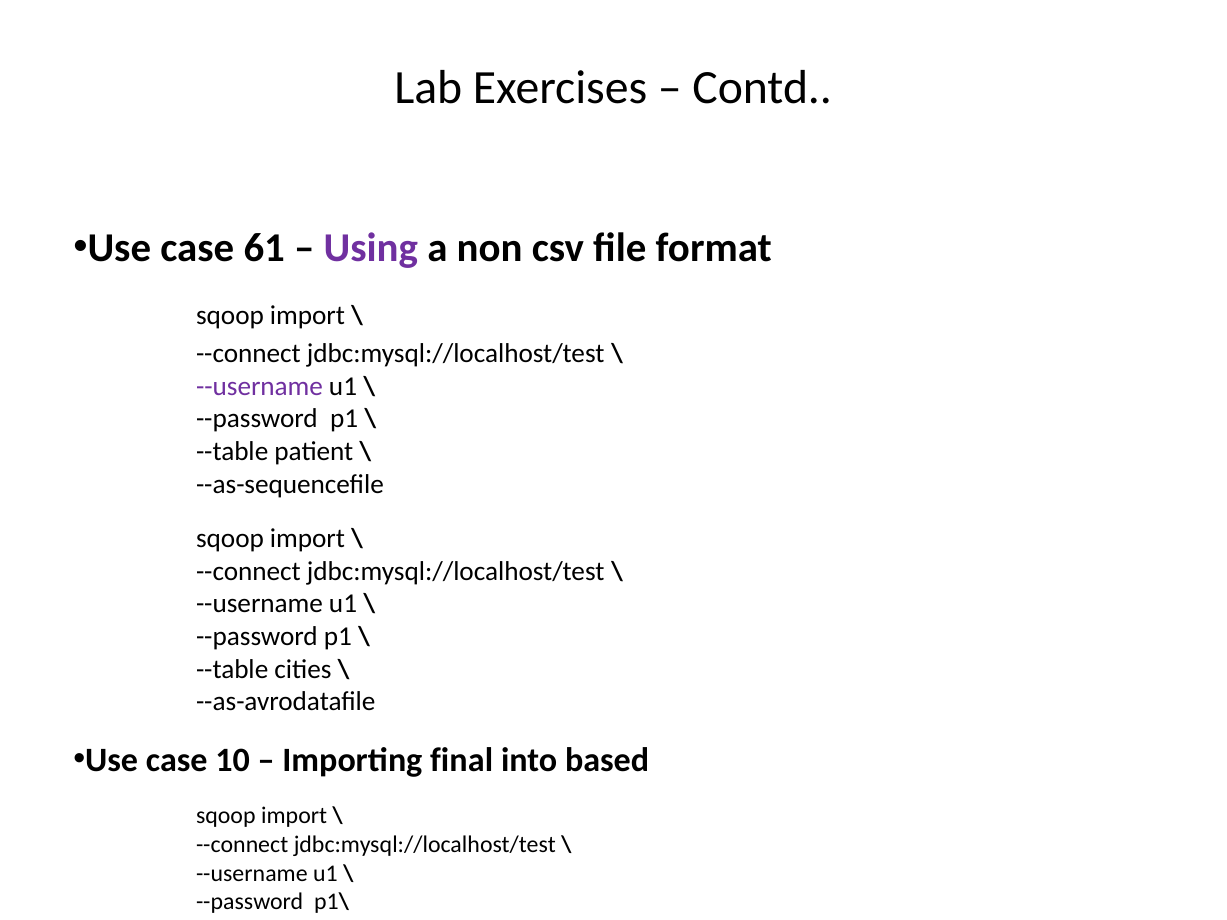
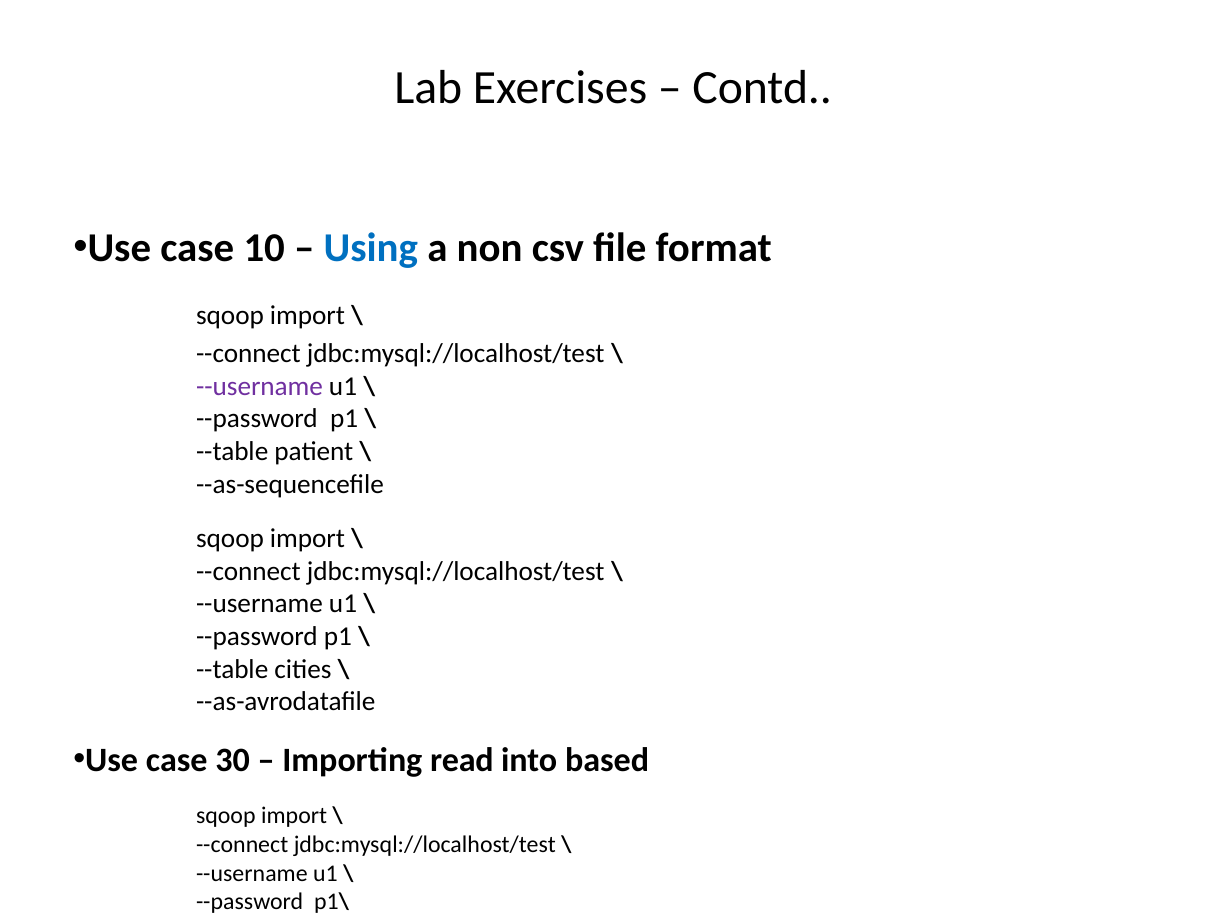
61: 61 -> 10 (264, 248)
Using colour: purple -> blue (371, 248)
10: 10 -> 30 (233, 761)
final: final -> read (462, 761)
